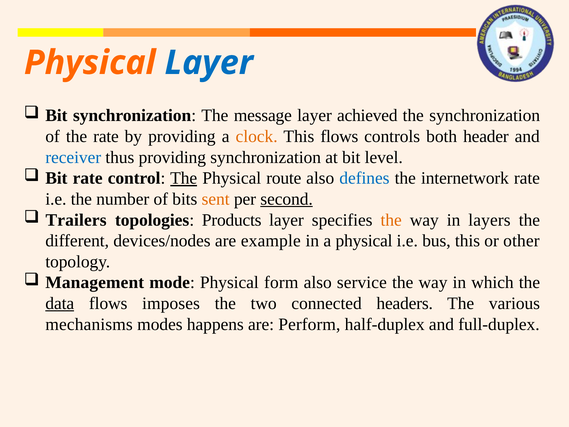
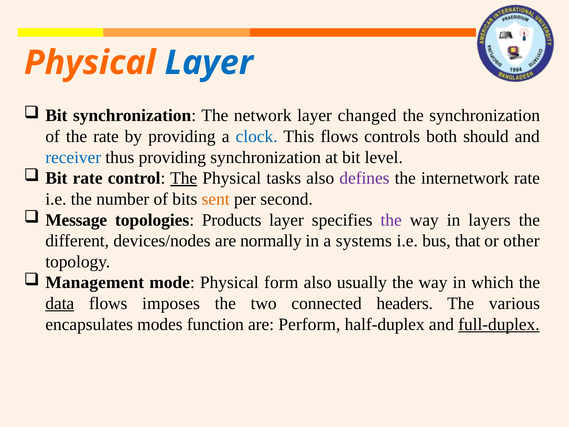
message: message -> network (263, 116)
achieved: achieved -> changed (367, 116)
clock colour: orange -> blue (257, 136)
header: header -> should (486, 136)
route: route -> tasks (284, 178)
defines colour: blue -> purple (364, 178)
second underline: present -> none (287, 199)
Trailers: Trailers -> Message (76, 220)
the colour: orange -> purple (391, 220)
example: example -> normally (271, 241)
a physical: physical -> systems (364, 241)
bus this: this -> that (468, 241)
service: service -> usually (362, 282)
mechanisms: mechanisms -> encapsulates (89, 324)
happens: happens -> function (215, 324)
full-duplex underline: none -> present (499, 324)
